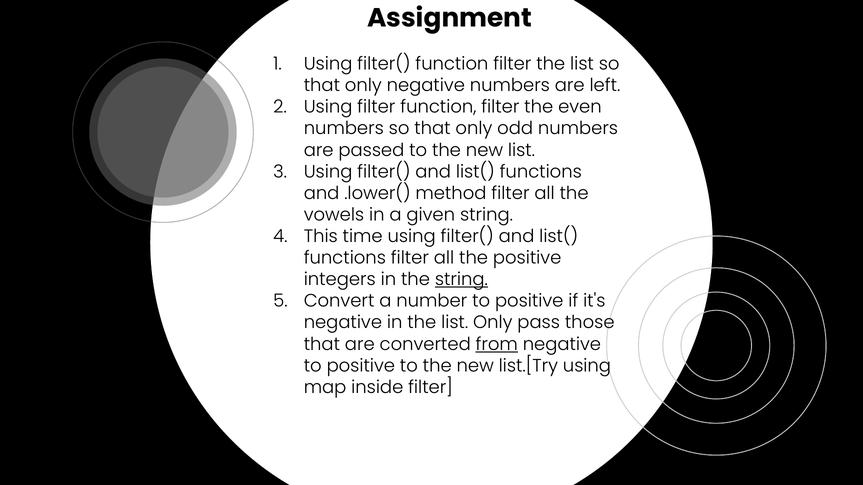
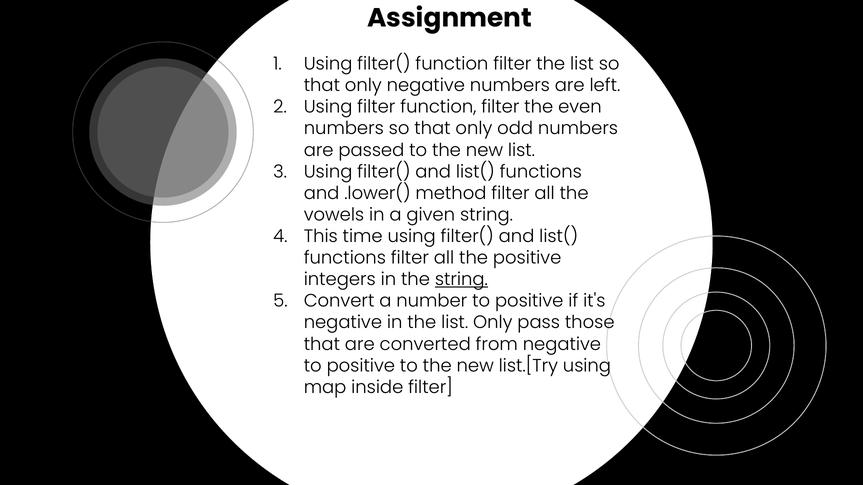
from underline: present -> none (497, 344)
